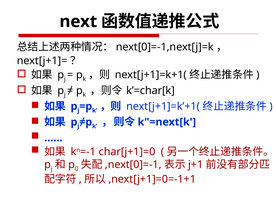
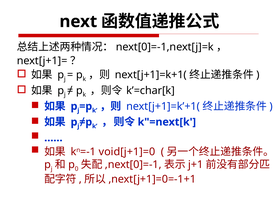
char[j+1]=0: char[j+1]=0 -> void[j+1]=0 (127, 152)
